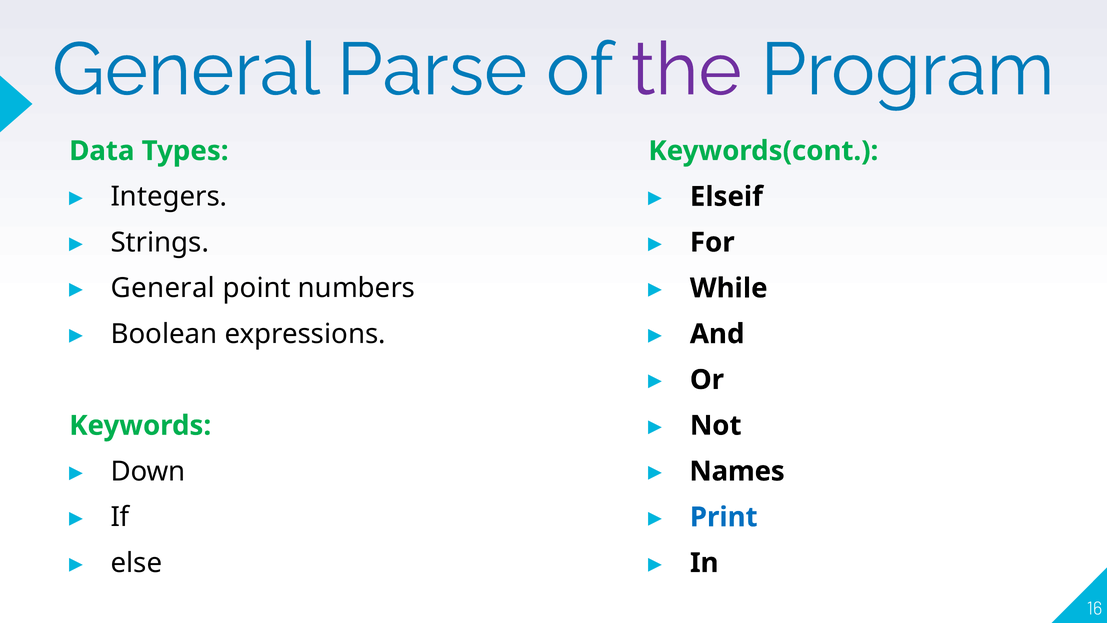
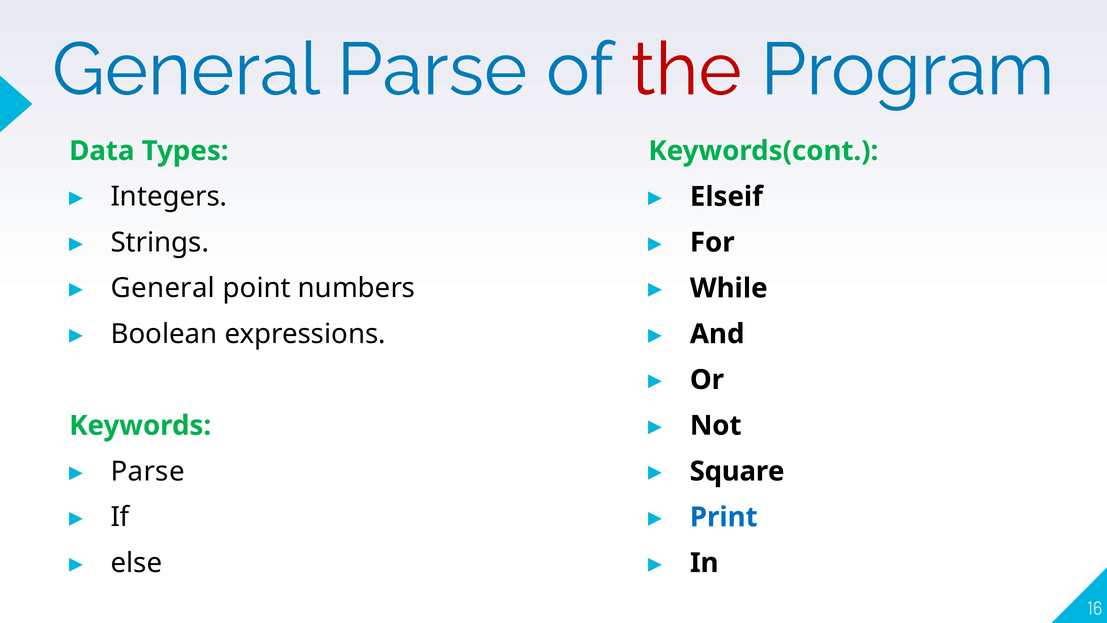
the colour: purple -> red (686, 70)
Down: Down -> Parse (148, 471)
Names: Names -> Square (737, 471)
